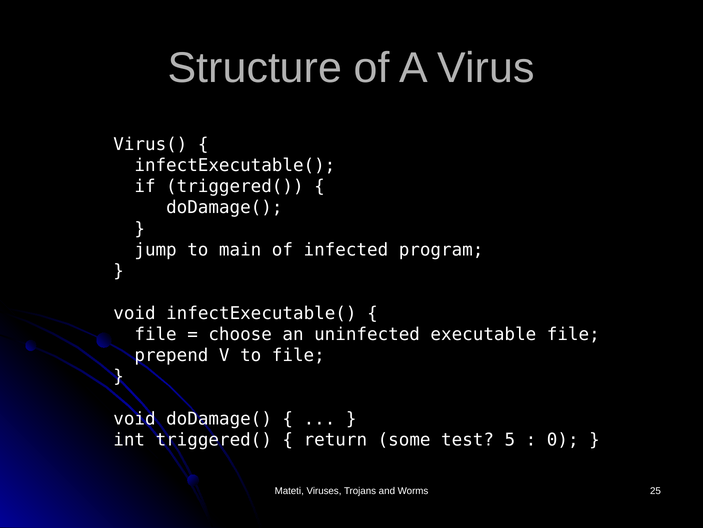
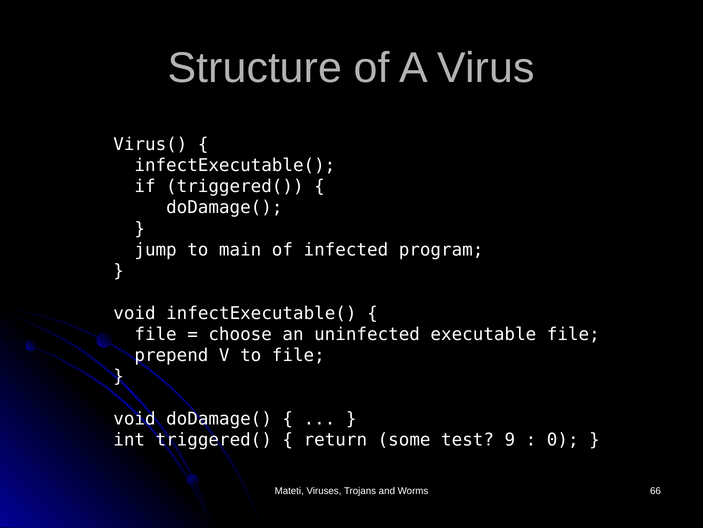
5: 5 -> 9 (510, 439)
25: 25 -> 66 (655, 490)
